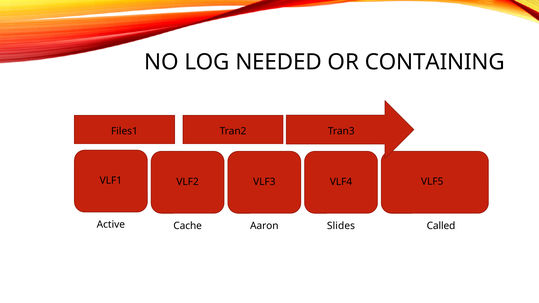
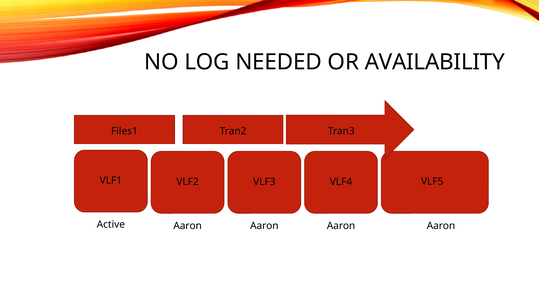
CONTAINING: CONTAINING -> AVAILABILITY (435, 62)
Cache: Cache -> Aaron (188, 226)
Slides: Slides -> Aaron (341, 226)
Called: Called -> Aaron (441, 226)
